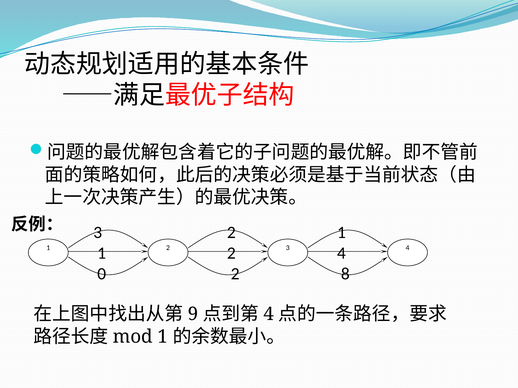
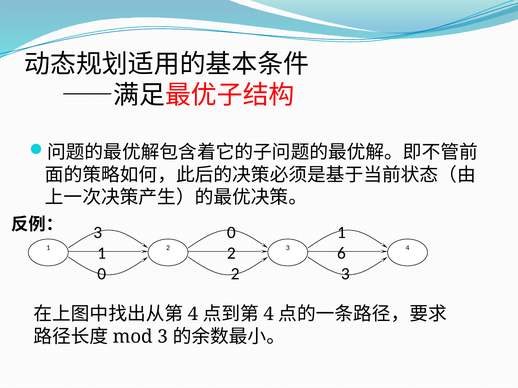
3 2: 2 -> 0 (231, 233)
2 4: 4 -> 6 (341, 253)
0 2 8: 8 -> 3 (345, 274)
9: 9 -> 4 (193, 315)
1: 1 -> 3 (163, 337)
